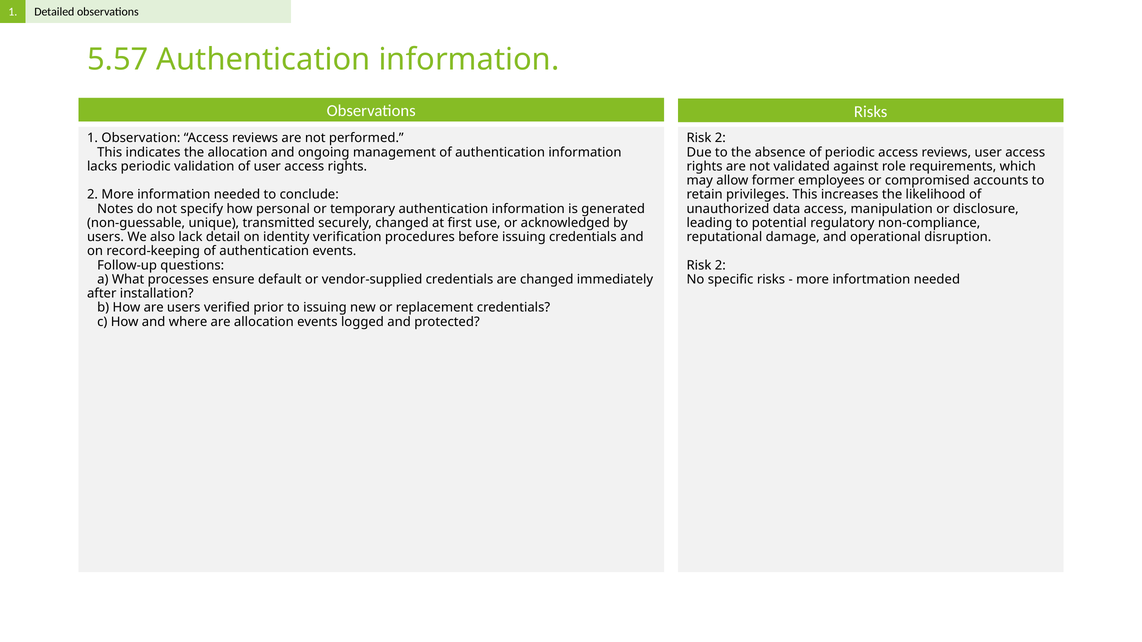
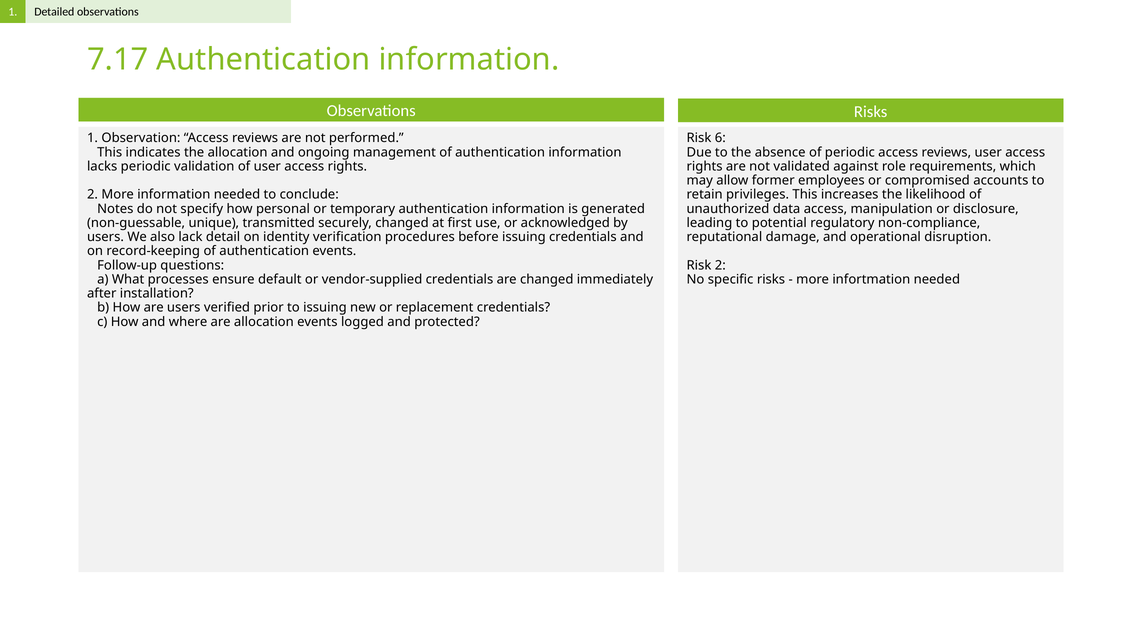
5.57: 5.57 -> 7.17 (118, 59)
2: 2 -> 6 (720, 138)
